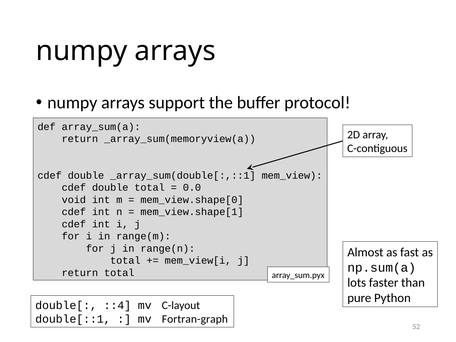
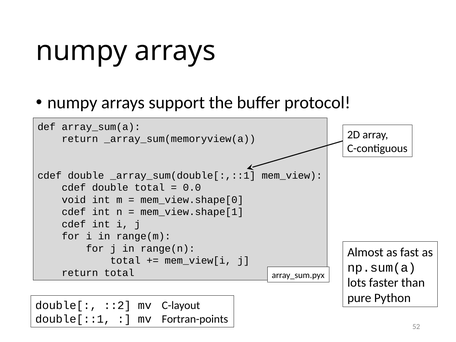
::4: ::4 -> ::2 (117, 305)
Fortran-graph: Fortran-graph -> Fortran-points (195, 319)
